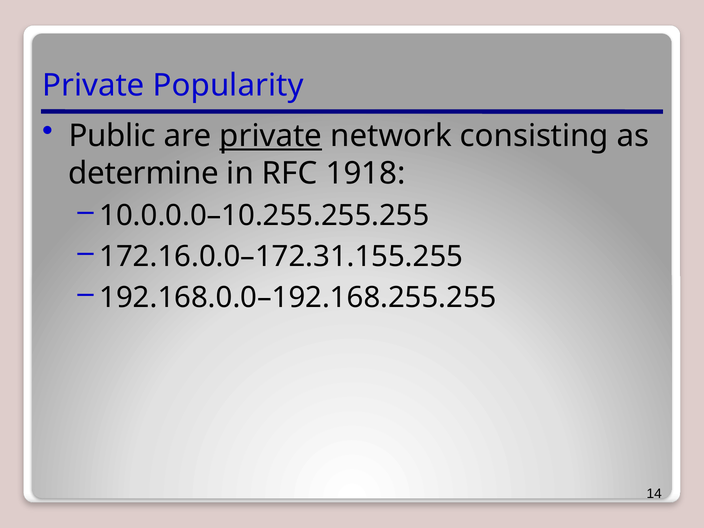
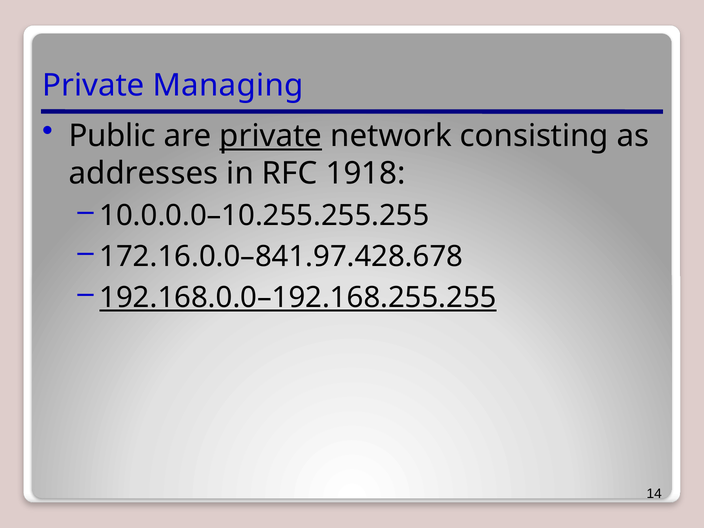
Popularity: Popularity -> Managing (228, 85)
determine: determine -> addresses (143, 174)
172.16.0.0–172.31.155.255: 172.16.0.0–172.31.155.255 -> 172.16.0.0–841.97.428.678 (281, 257)
192.168.0.0–192.168.255.255 underline: none -> present (298, 298)
